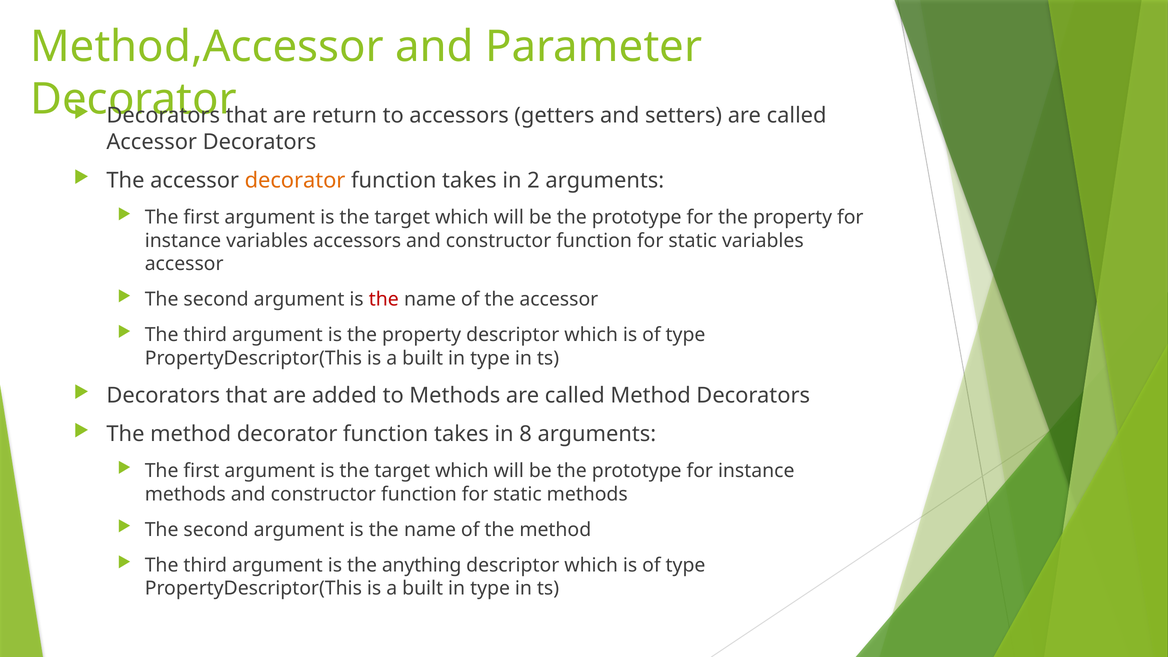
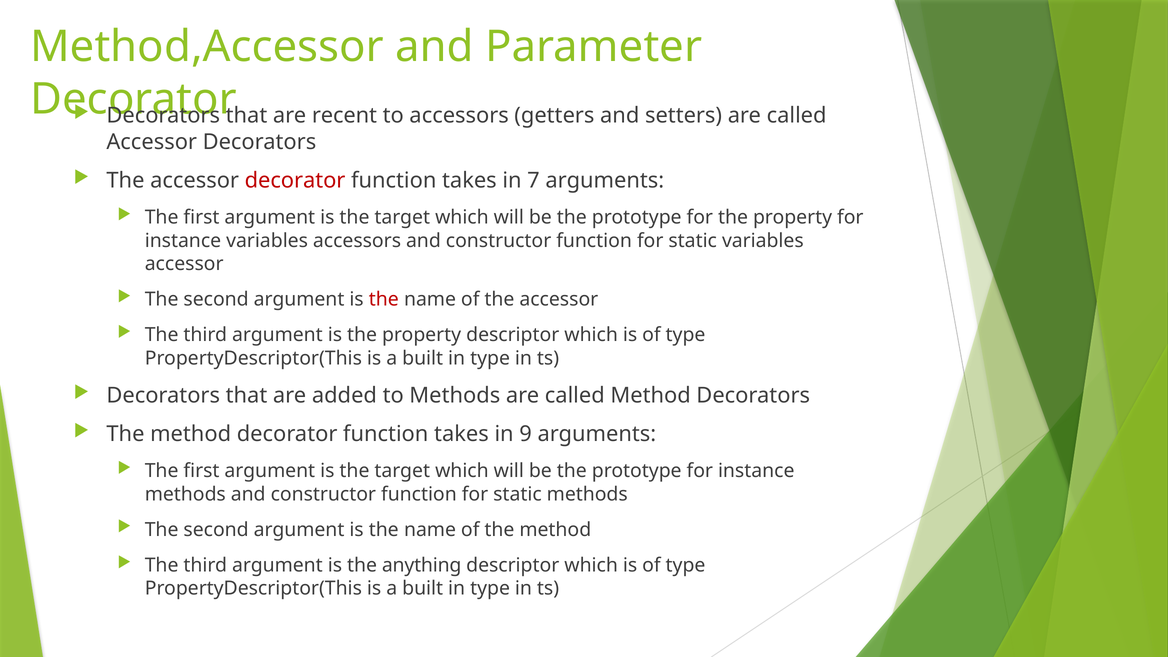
return: return -> recent (344, 116)
decorator colour: orange -> red (295, 180)
2: 2 -> 7 (534, 180)
8: 8 -> 9 (526, 434)
